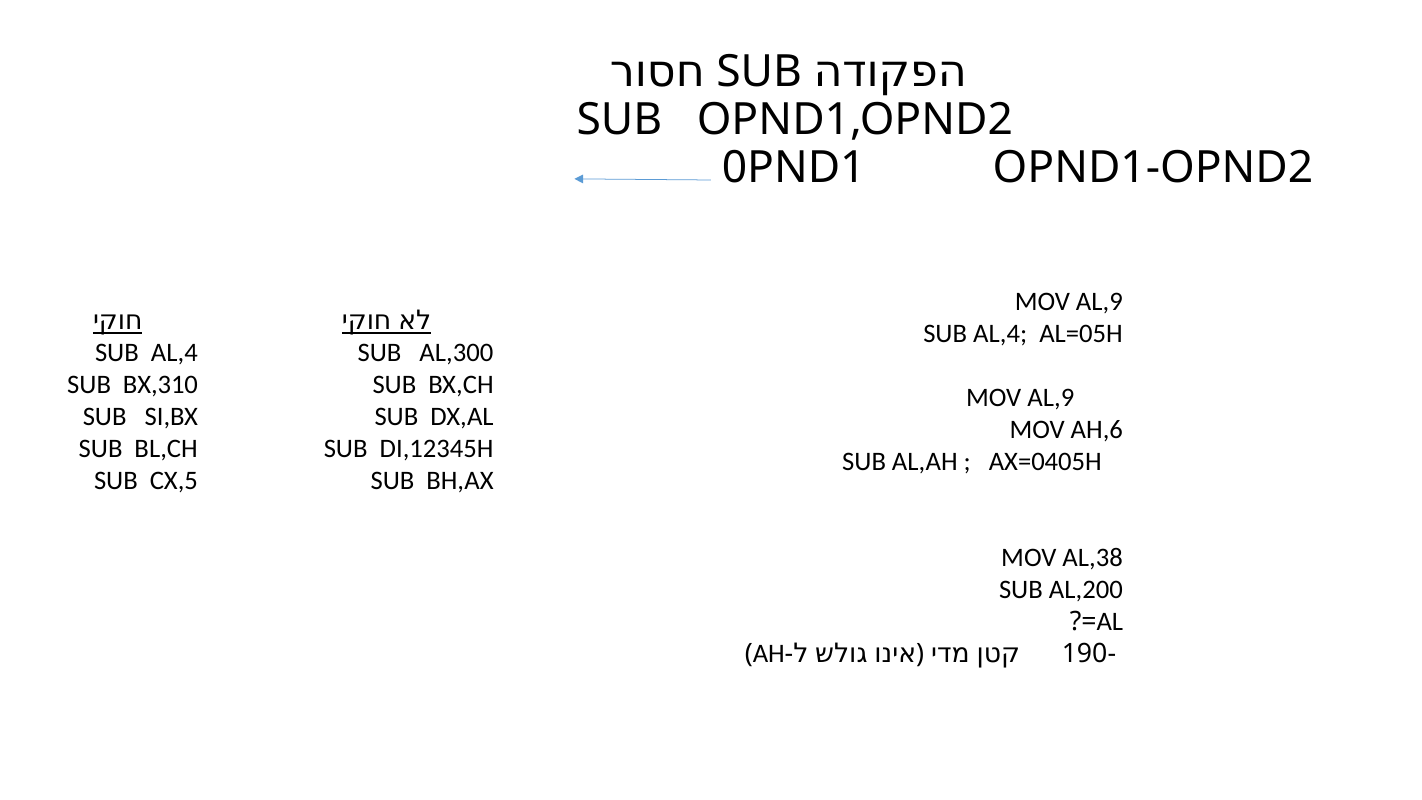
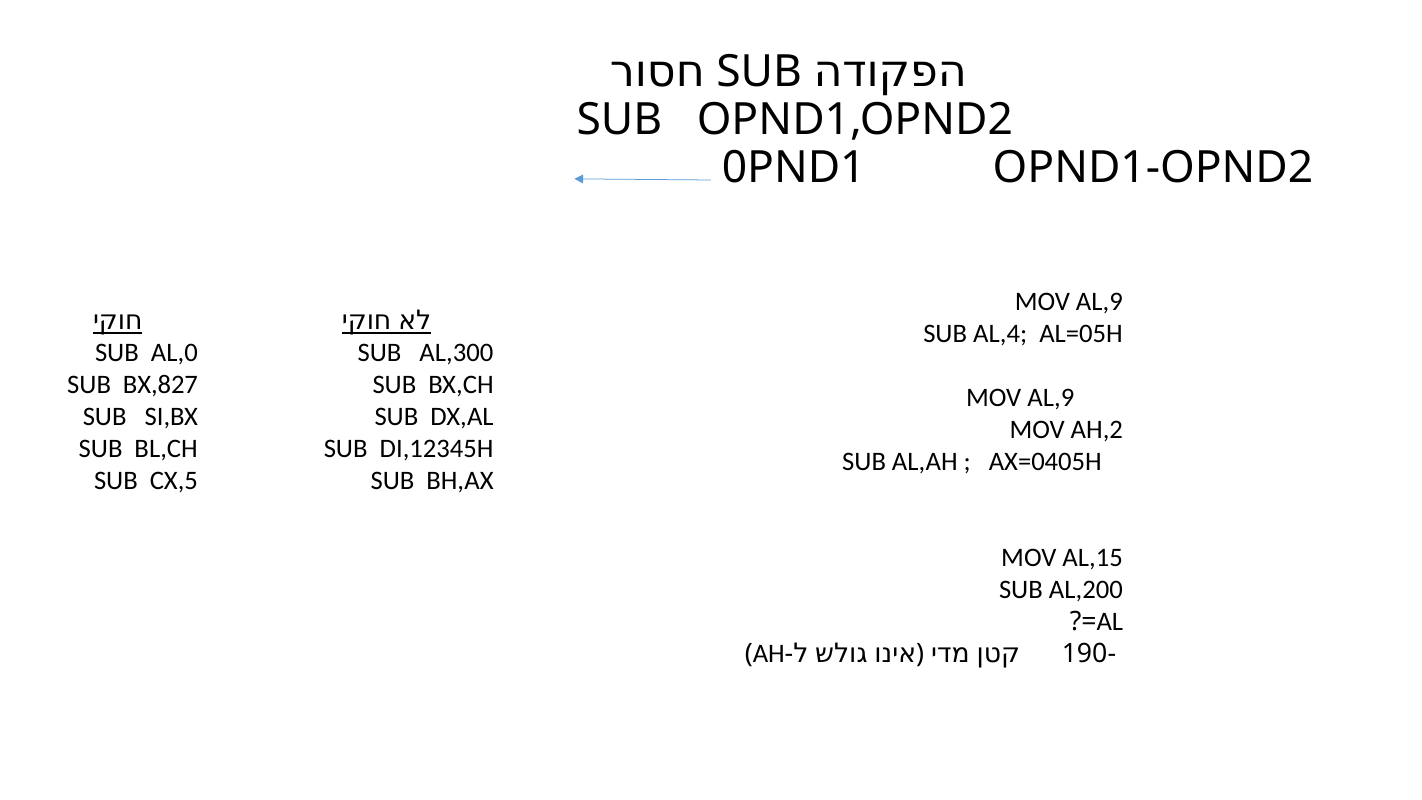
AL,4: AL,4 -> AL,0 (174, 353)
BX,310: BX,310 -> BX,827 (160, 385)
AH,6: AH,6 -> AH,2 (1097, 429)
AL,38: AL,38 -> AL,15 (1093, 557)
